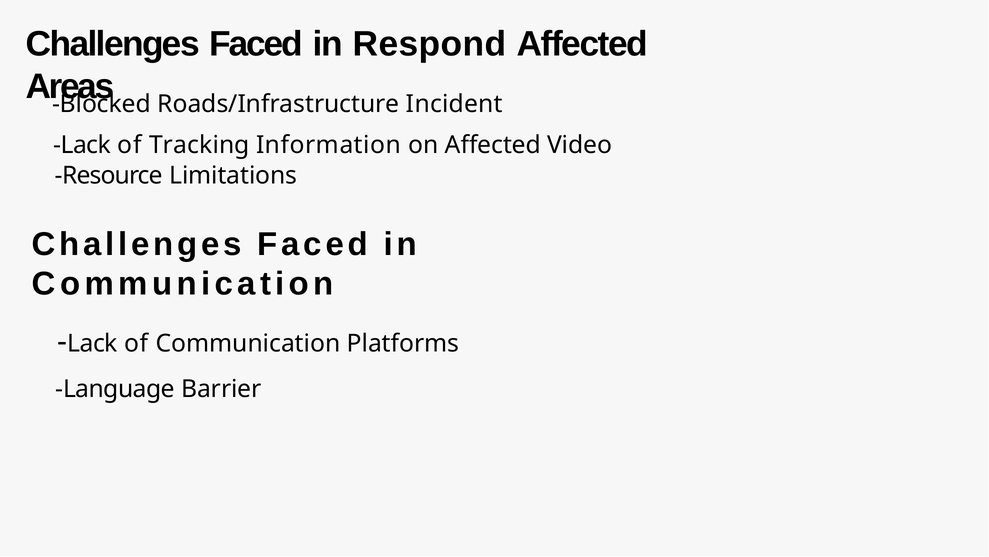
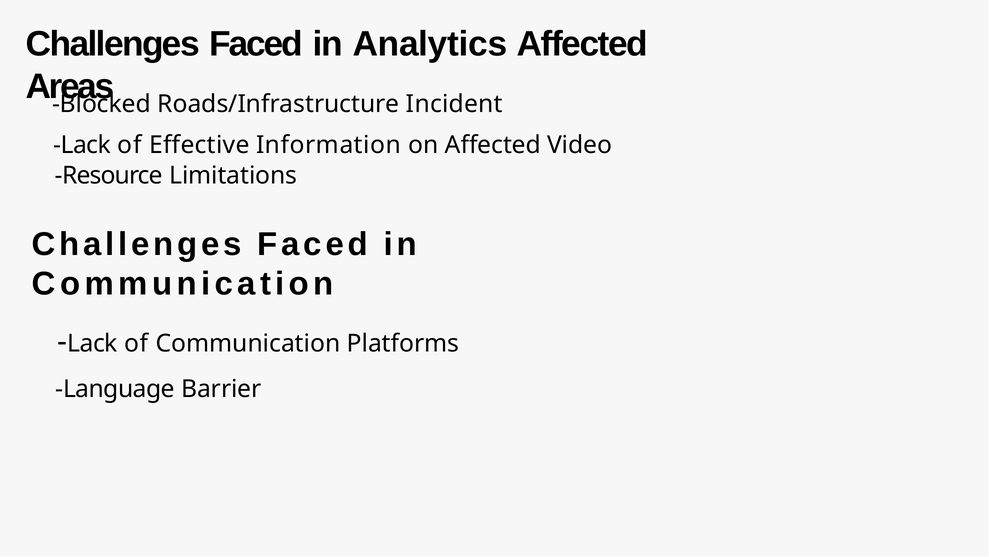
Respond: Respond -> Analytics (430, 44)
Tracking: Tracking -> Effective (199, 145)
